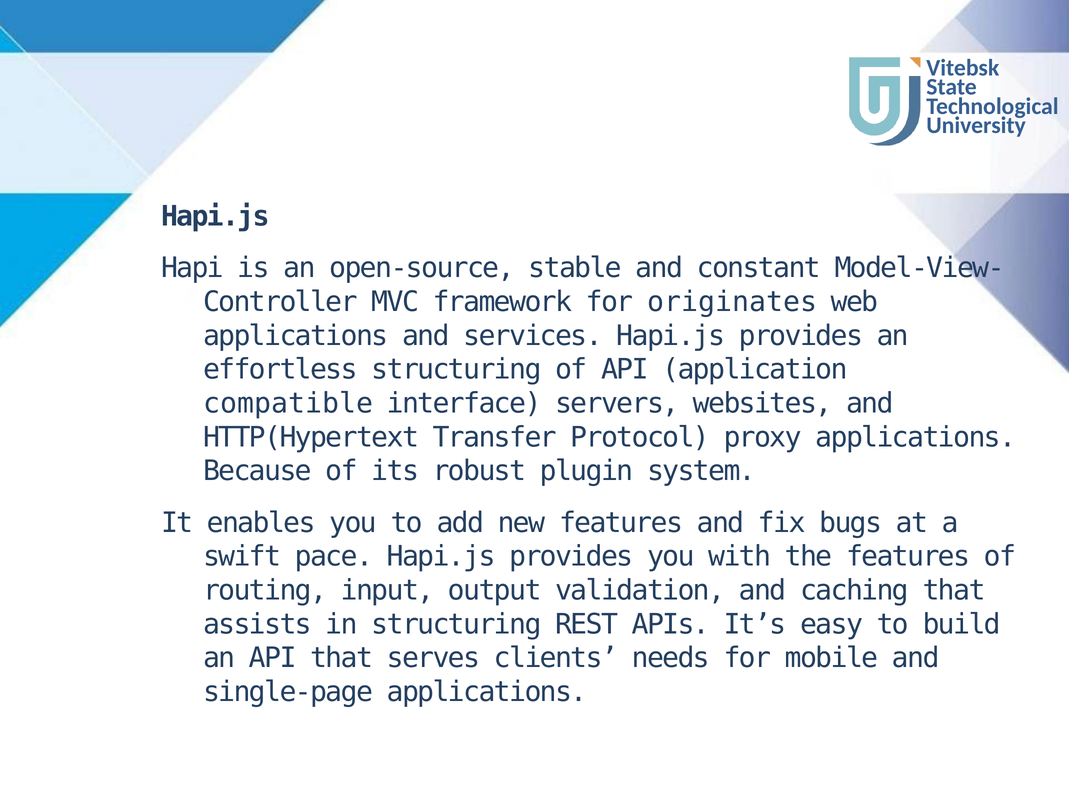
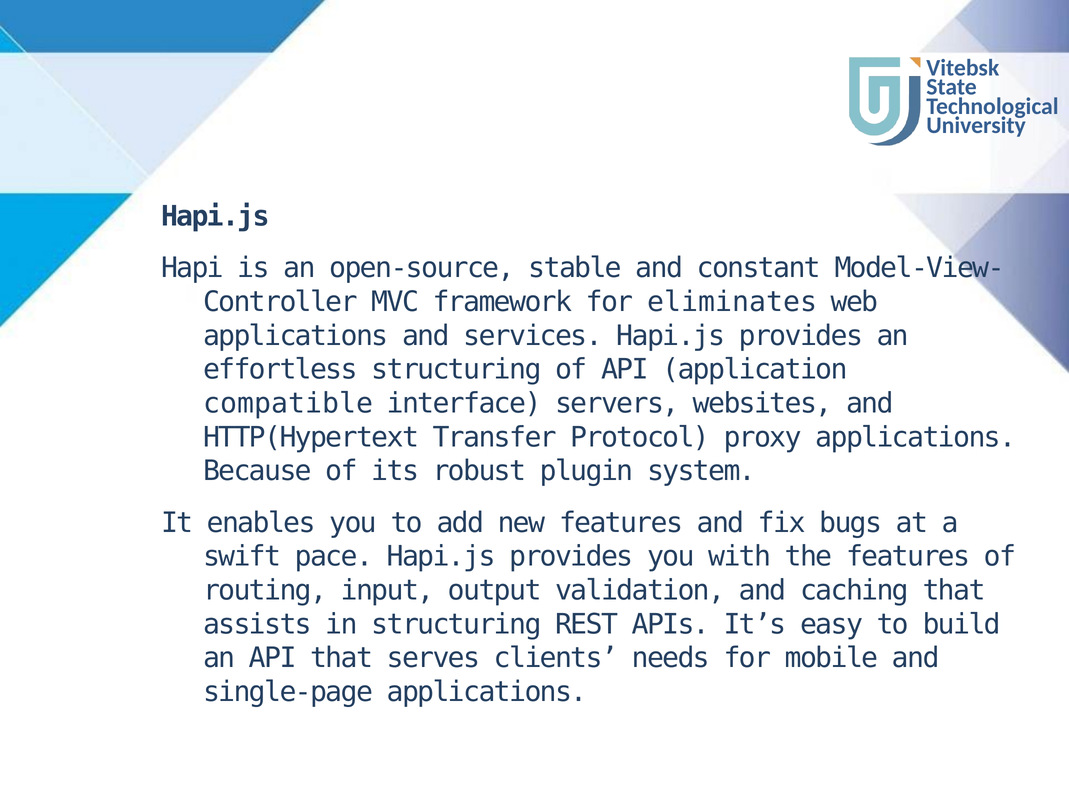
originates: originates -> eliminates (732, 302)
